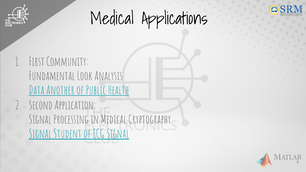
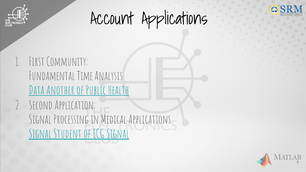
Medical: Medical -> Account (112, 19)
Look: Look -> Time (85, 76)
Medical Cryptography: Cryptography -> Applications (150, 120)
